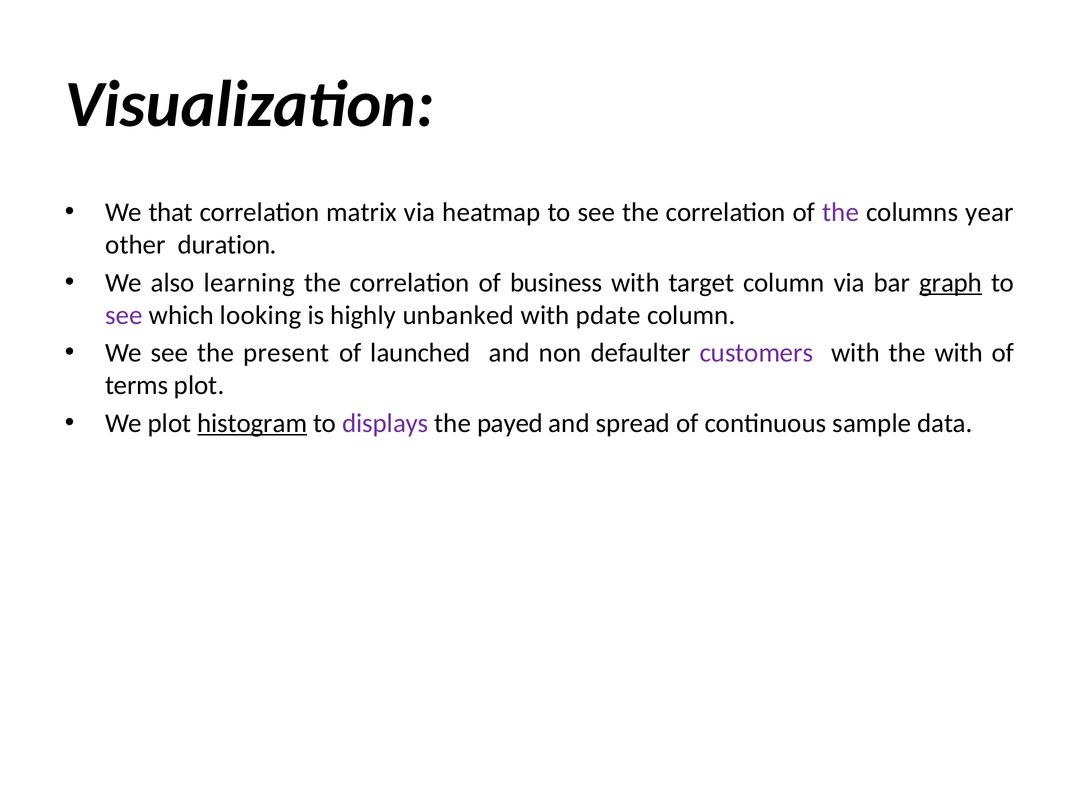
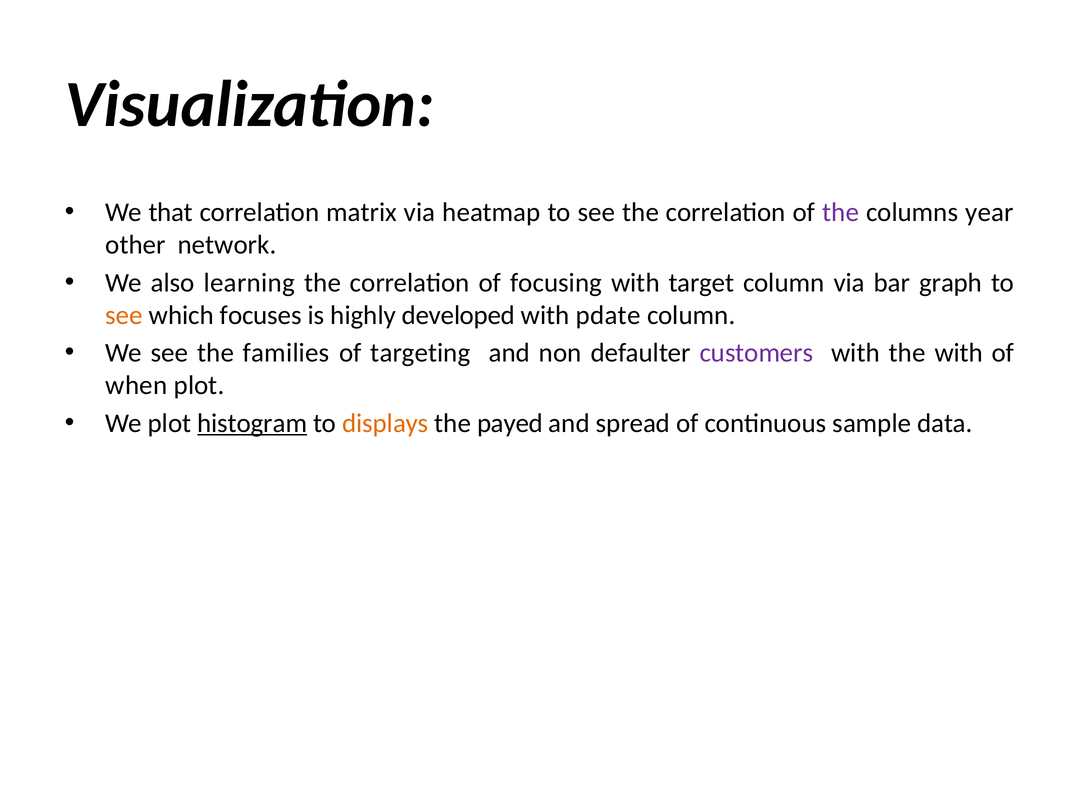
duration: duration -> network (227, 245)
business: business -> focusing (556, 283)
graph underline: present -> none (951, 283)
see colour: purple -> orange (124, 315)
looking: looking -> focuses (261, 315)
unbanked: unbanked -> developed (459, 315)
present: present -> families (286, 353)
launched: launched -> targeting (420, 353)
terms: terms -> when (136, 385)
displays colour: purple -> orange (385, 423)
